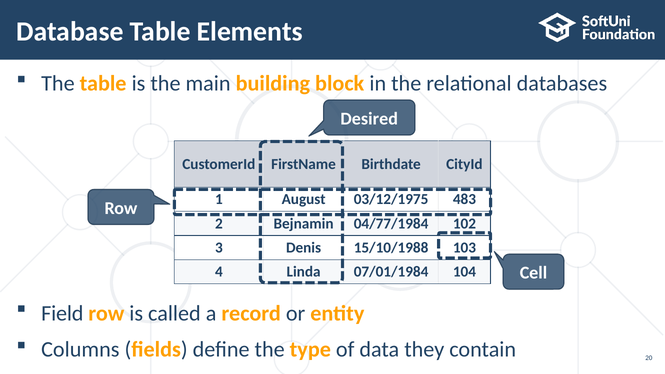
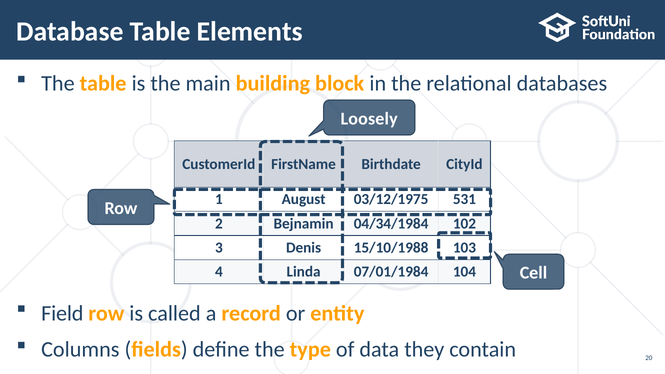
Desired: Desired -> Loosely (369, 119)
483: 483 -> 531 (464, 199)
04/77/1984: 04/77/1984 -> 04/34/1984 (391, 224)
